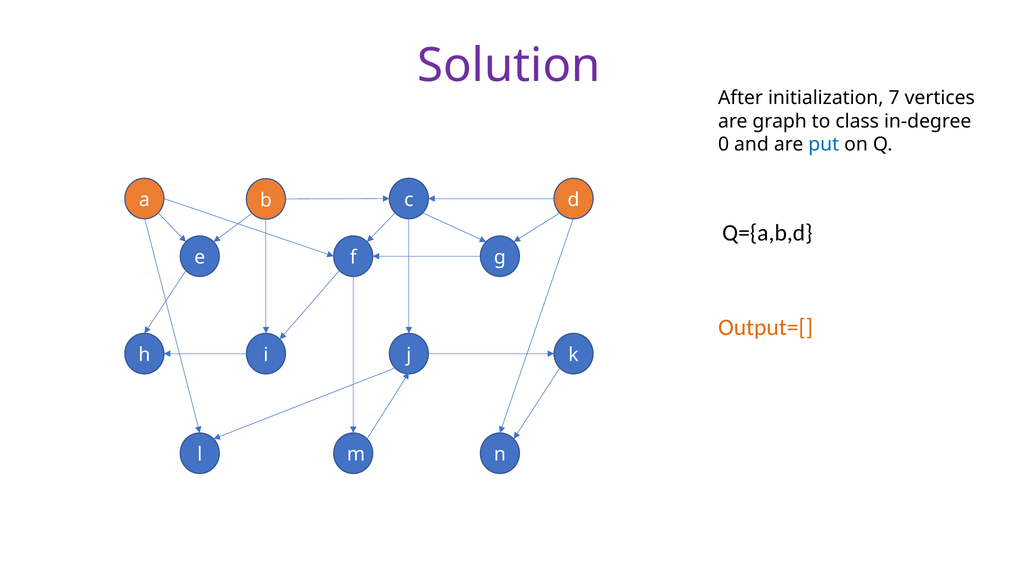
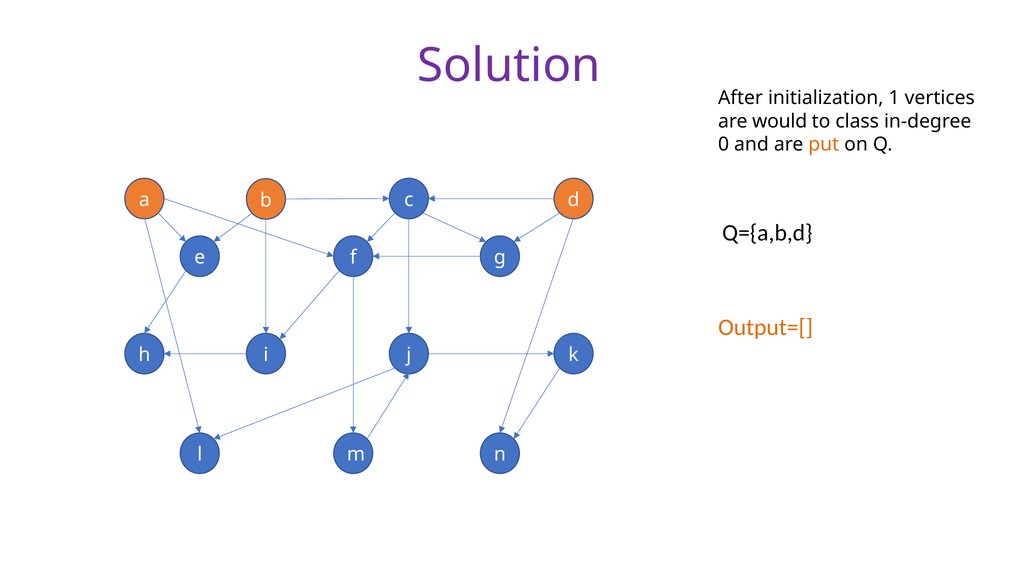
7: 7 -> 1 (894, 98)
graph: graph -> would (780, 121)
put colour: blue -> orange (824, 144)
